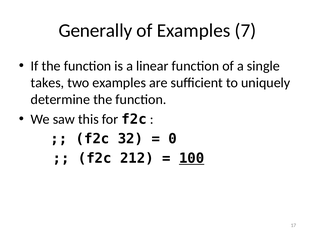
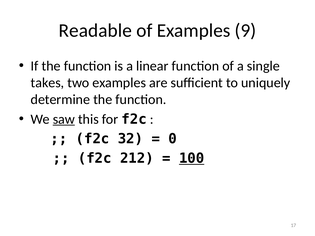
Generally: Generally -> Readable (95, 30)
7: 7 -> 9 (245, 30)
saw underline: none -> present (64, 119)
